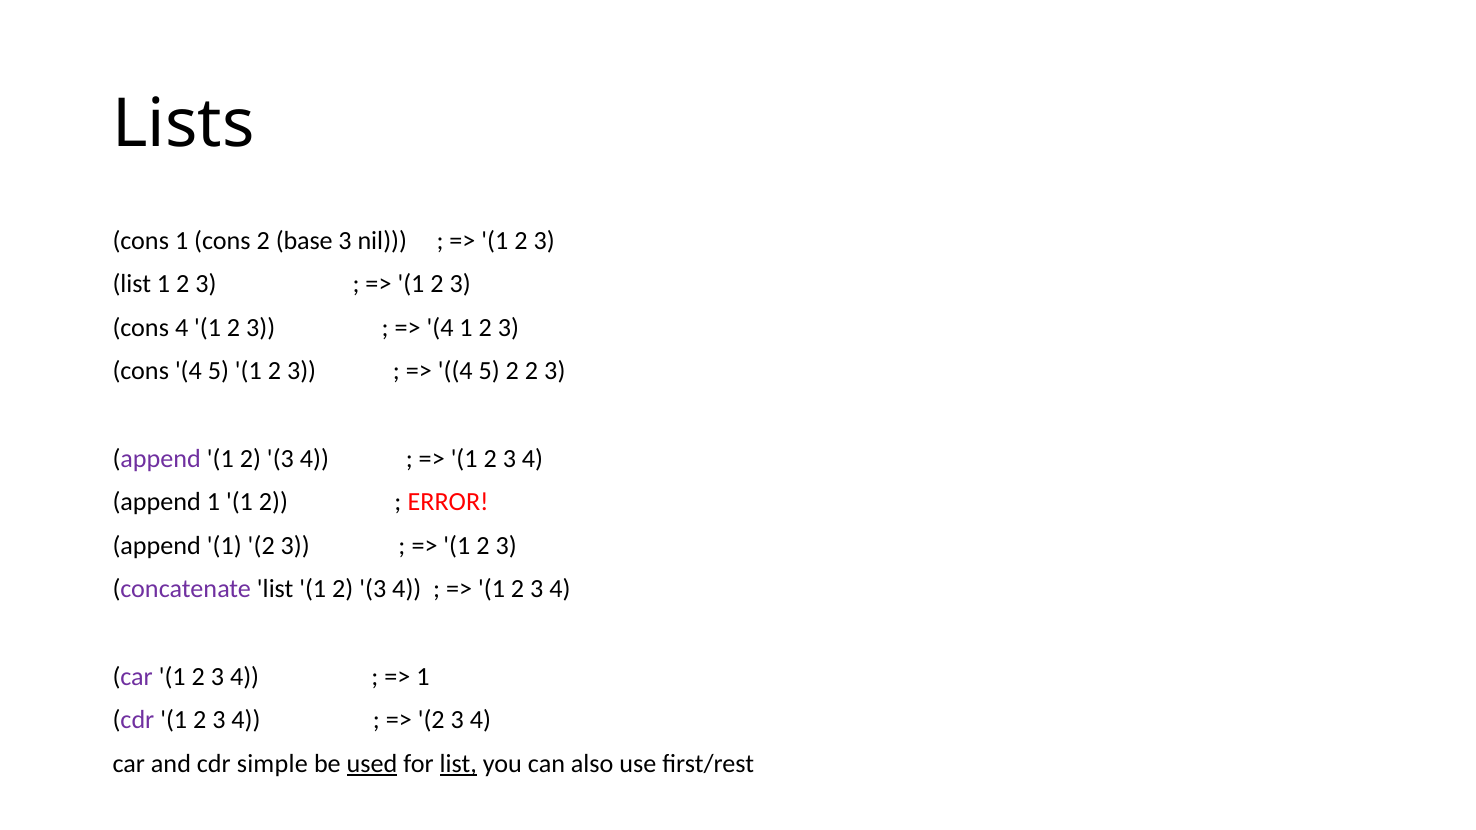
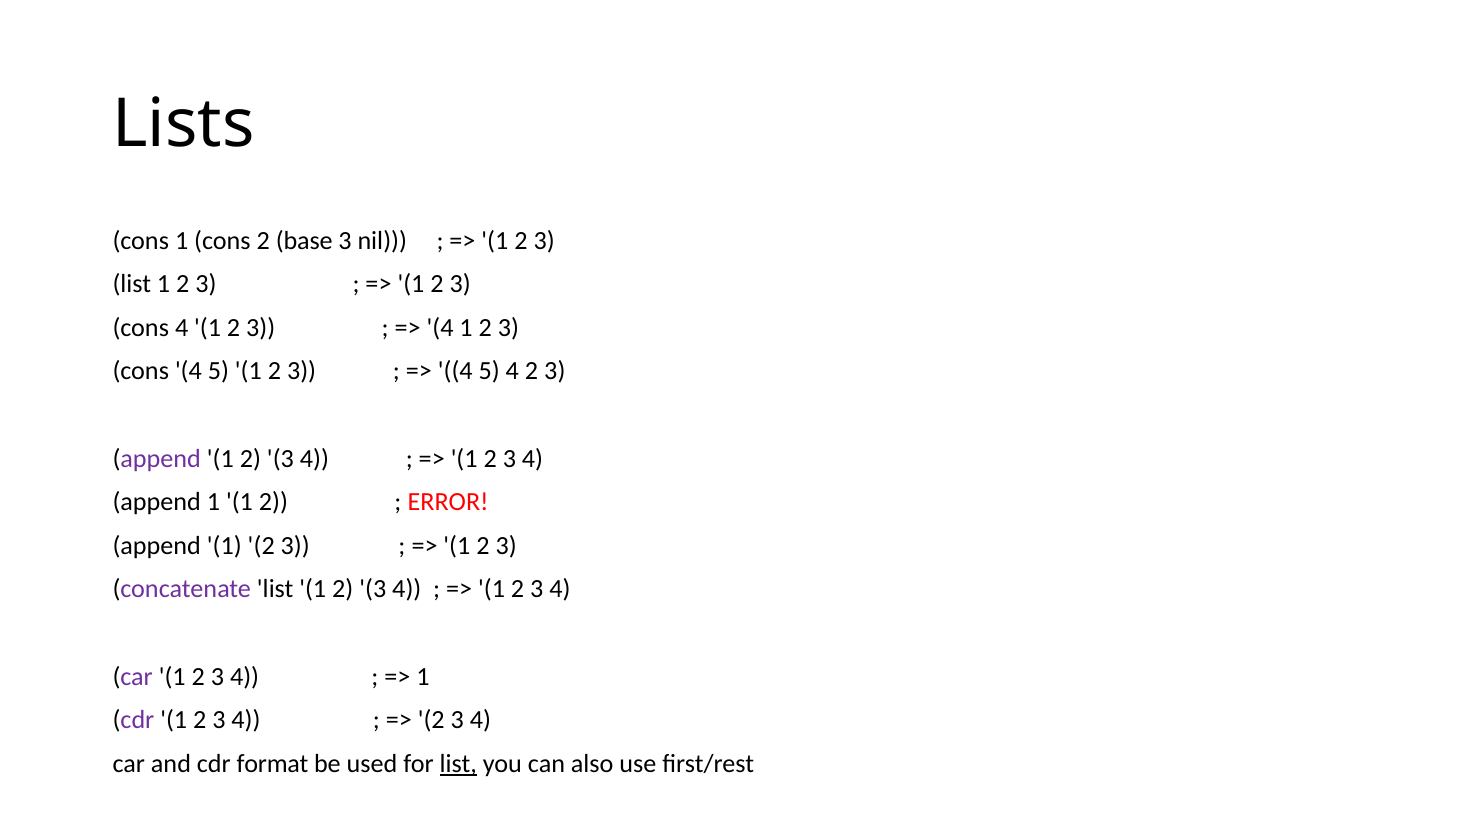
5 2: 2 -> 4 (512, 371)
simple: simple -> format (273, 764)
used underline: present -> none (372, 764)
